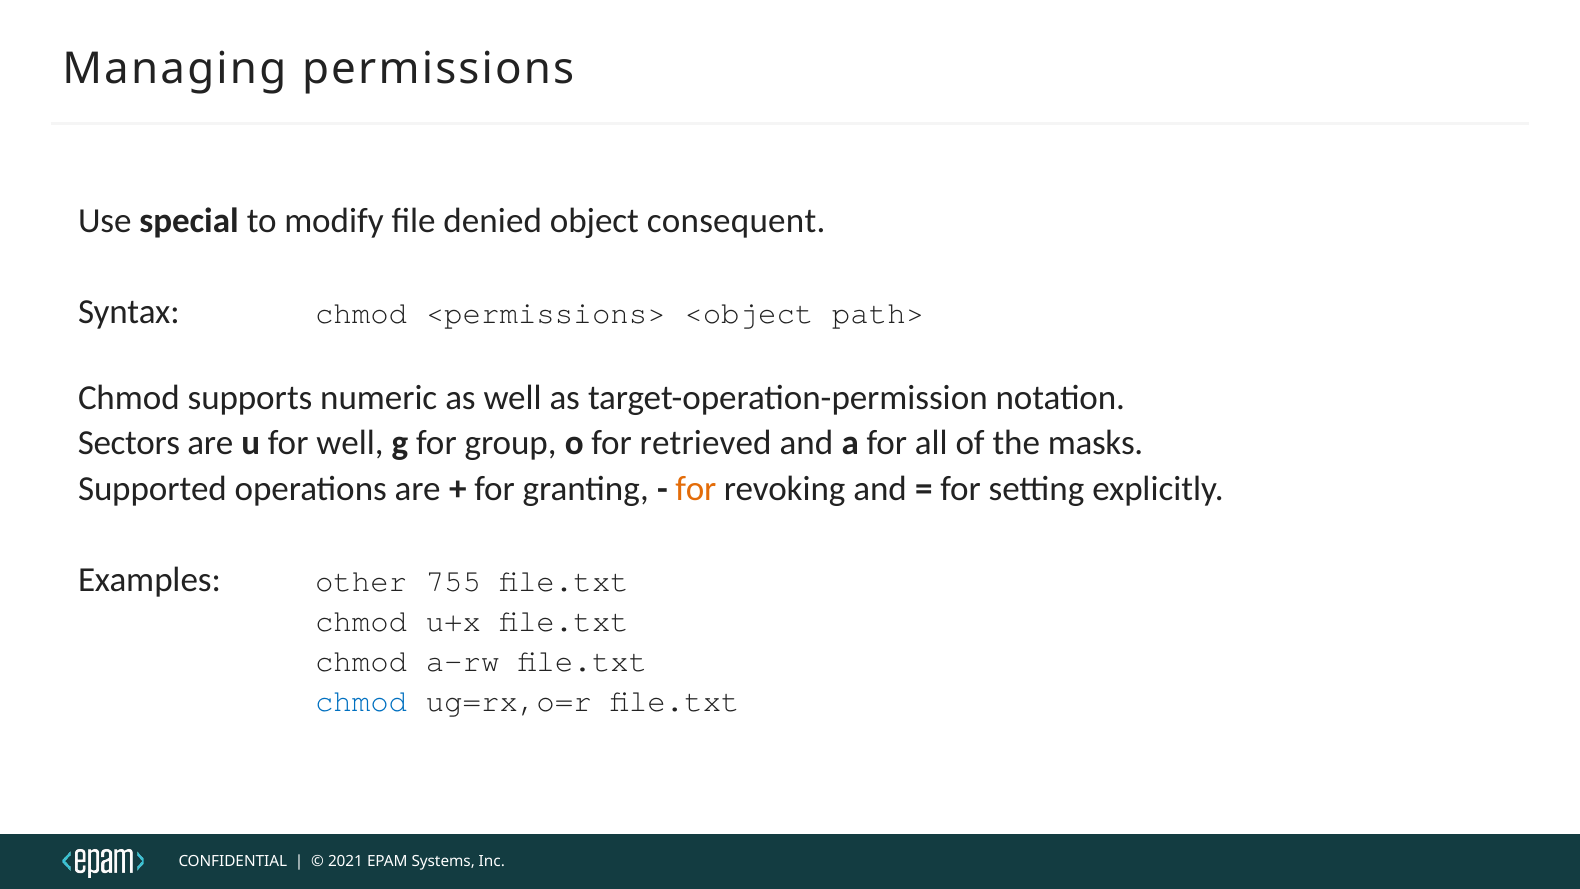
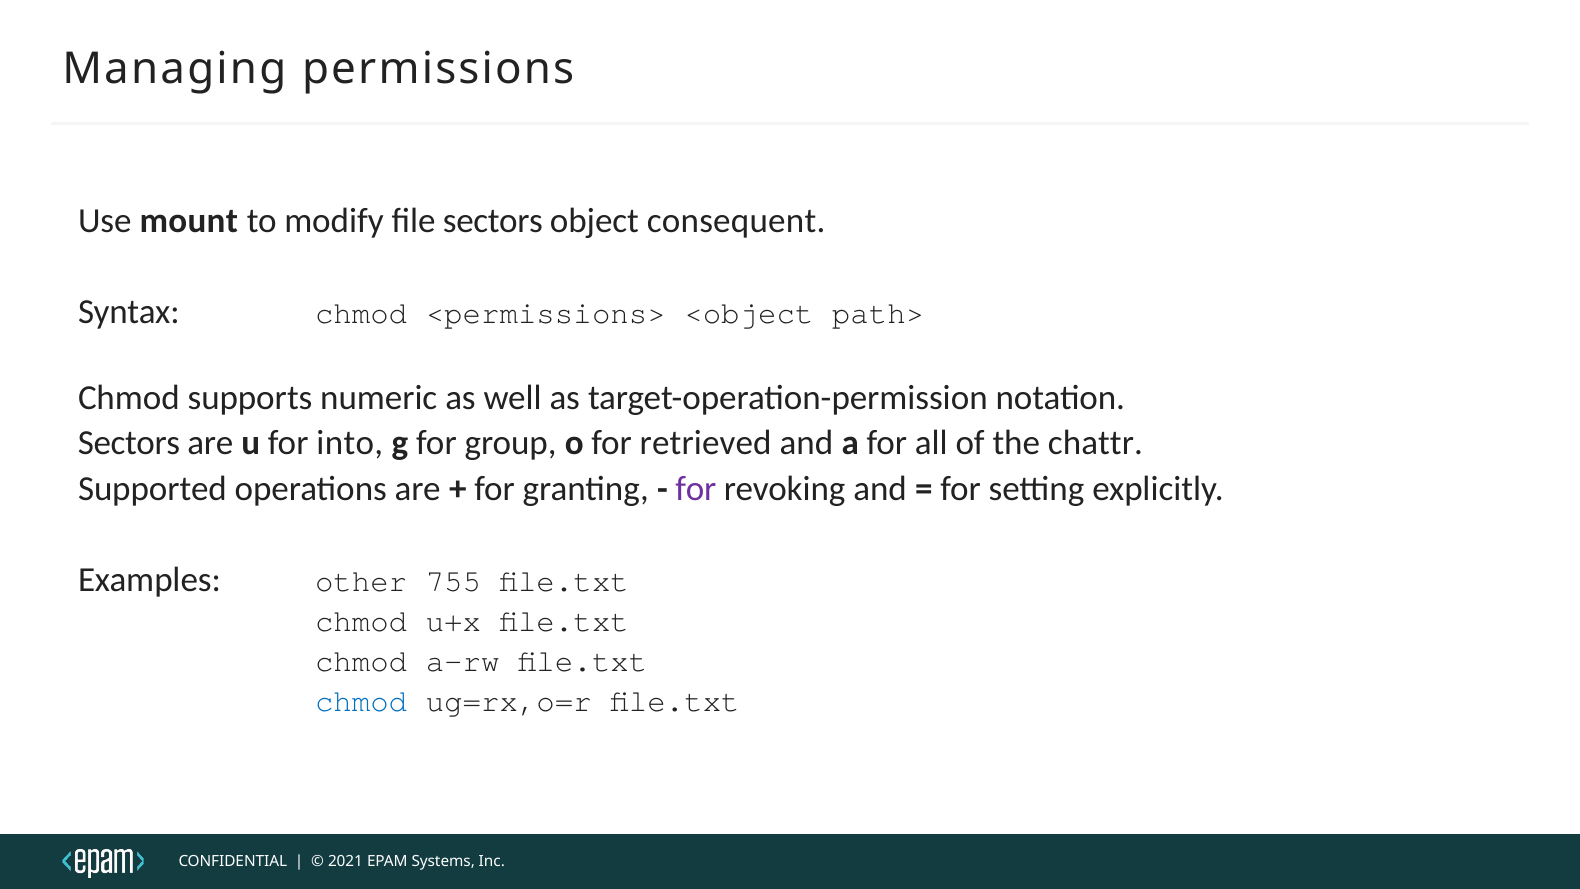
special: special -> mount (189, 221)
file denied: denied -> sectors (493, 221)
for well: well -> into (350, 443)
masks: masks -> chattr (1095, 443)
for colour: orange -> purple (696, 488)
